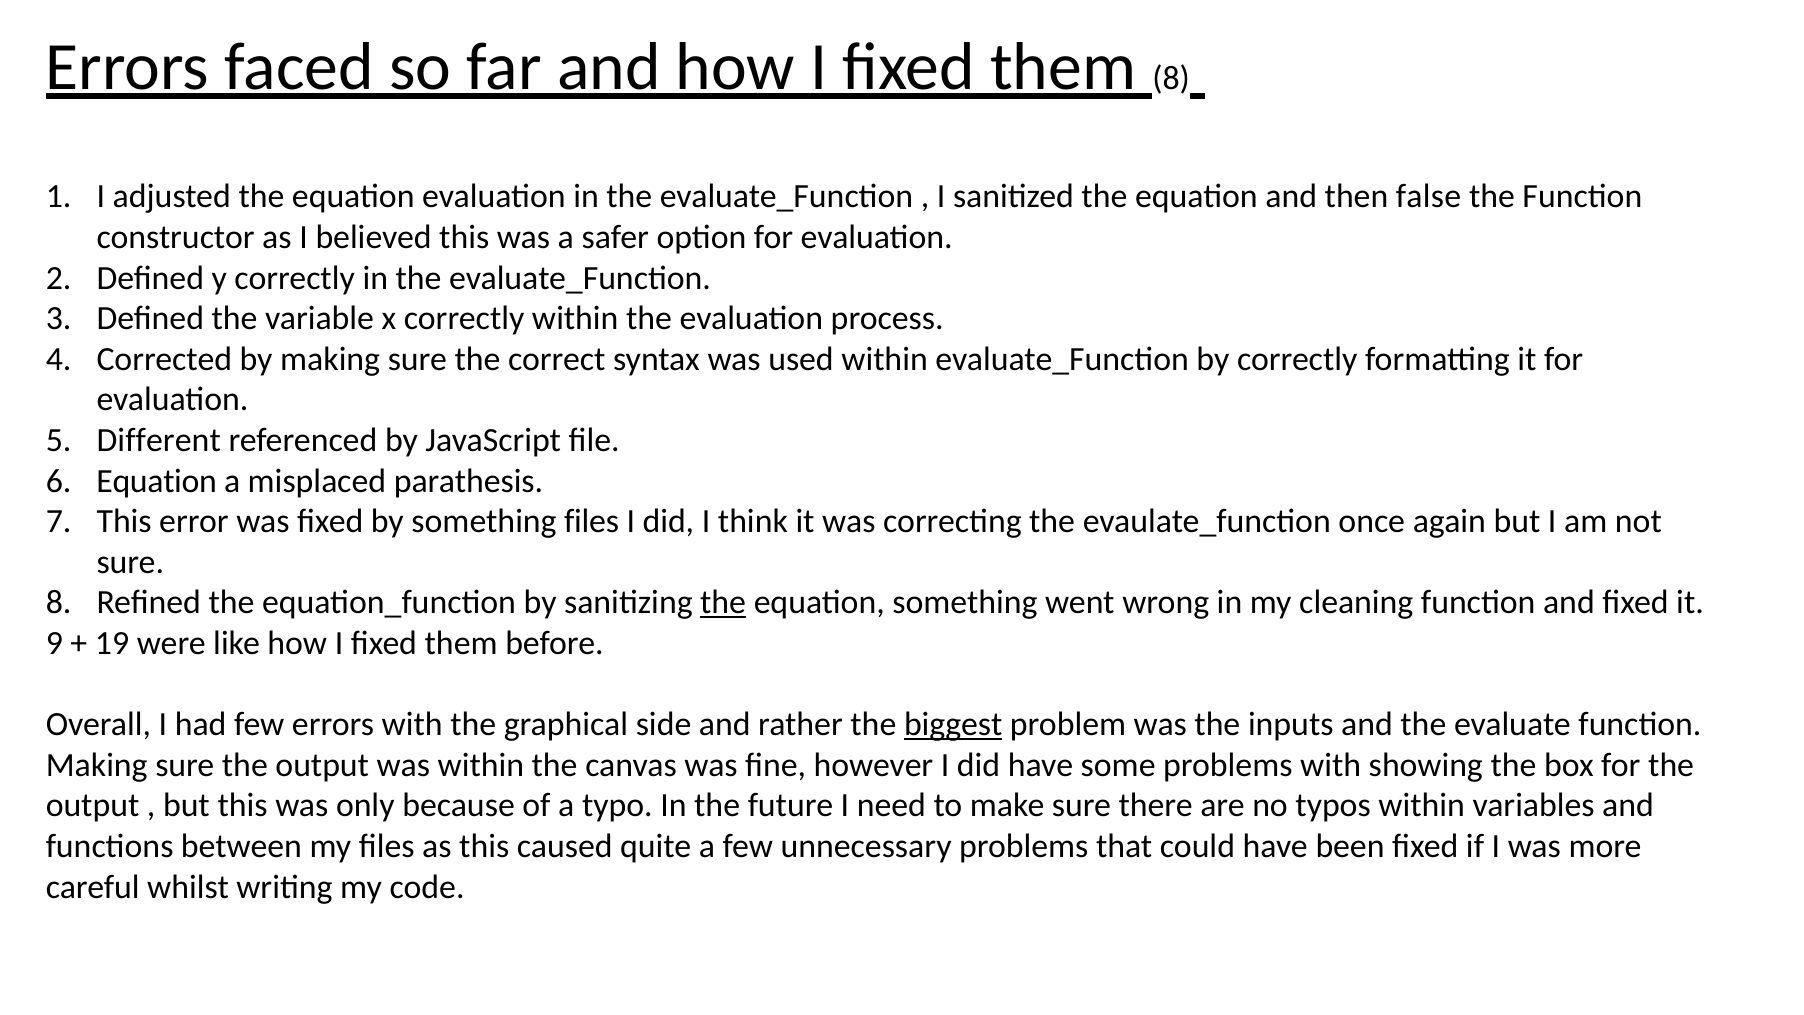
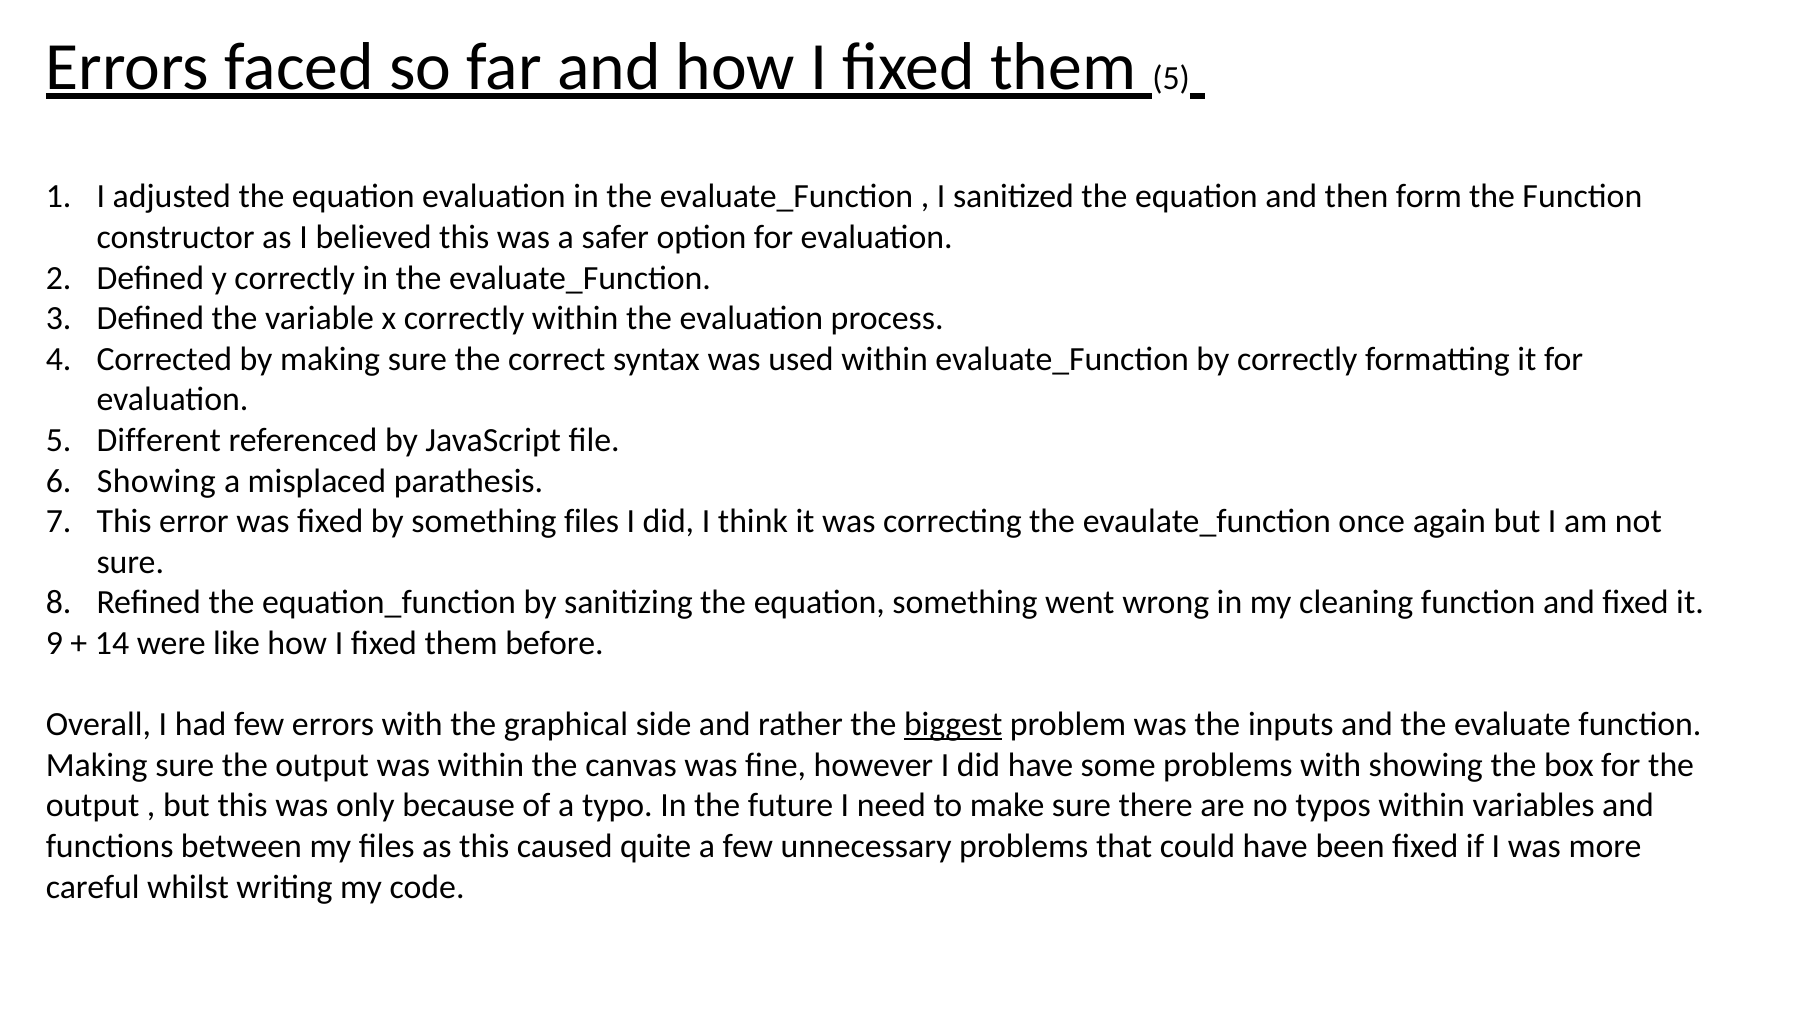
8: 8 -> 5 (1171, 78)
false: false -> form (1429, 197)
Equation: Equation -> Showing (156, 481)
the underline: present -> none (723, 603)
19: 19 -> 14 (112, 643)
